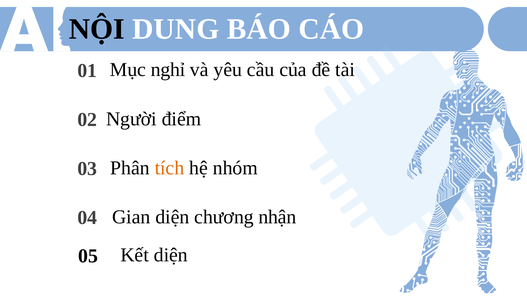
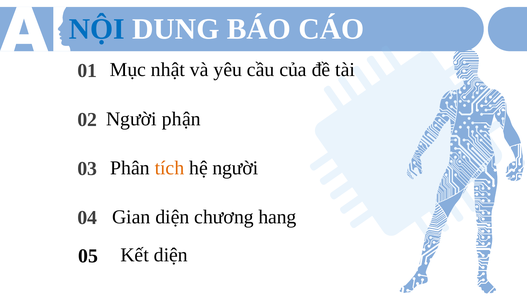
NỘI colour: black -> blue (97, 29)
nghỉ: nghỉ -> nhật (168, 70)
điểm: điểm -> phận (181, 119)
hệ nhóm: nhóm -> người (235, 168)
nhận: nhận -> hang (278, 217)
